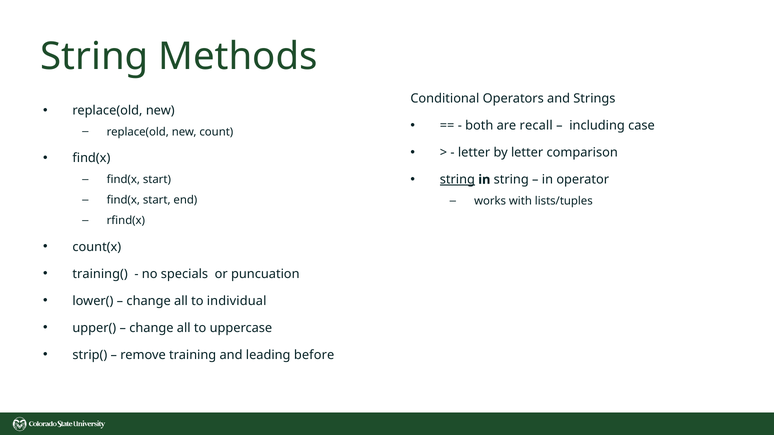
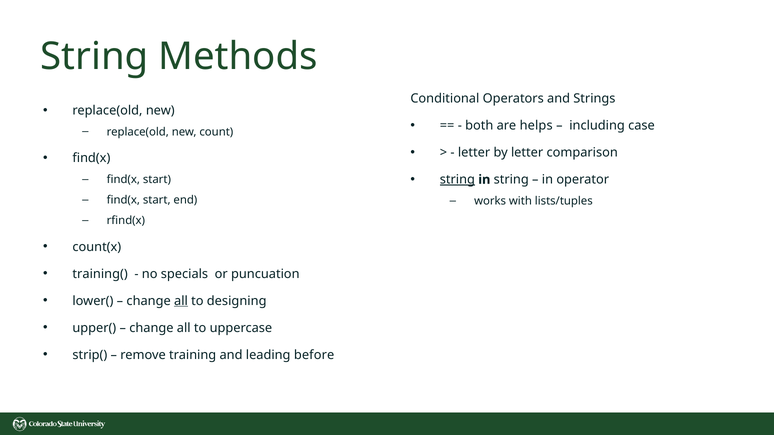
recall: recall -> helps (536, 126)
all underline: none -> present (181, 301)
individual: individual -> designing (237, 301)
